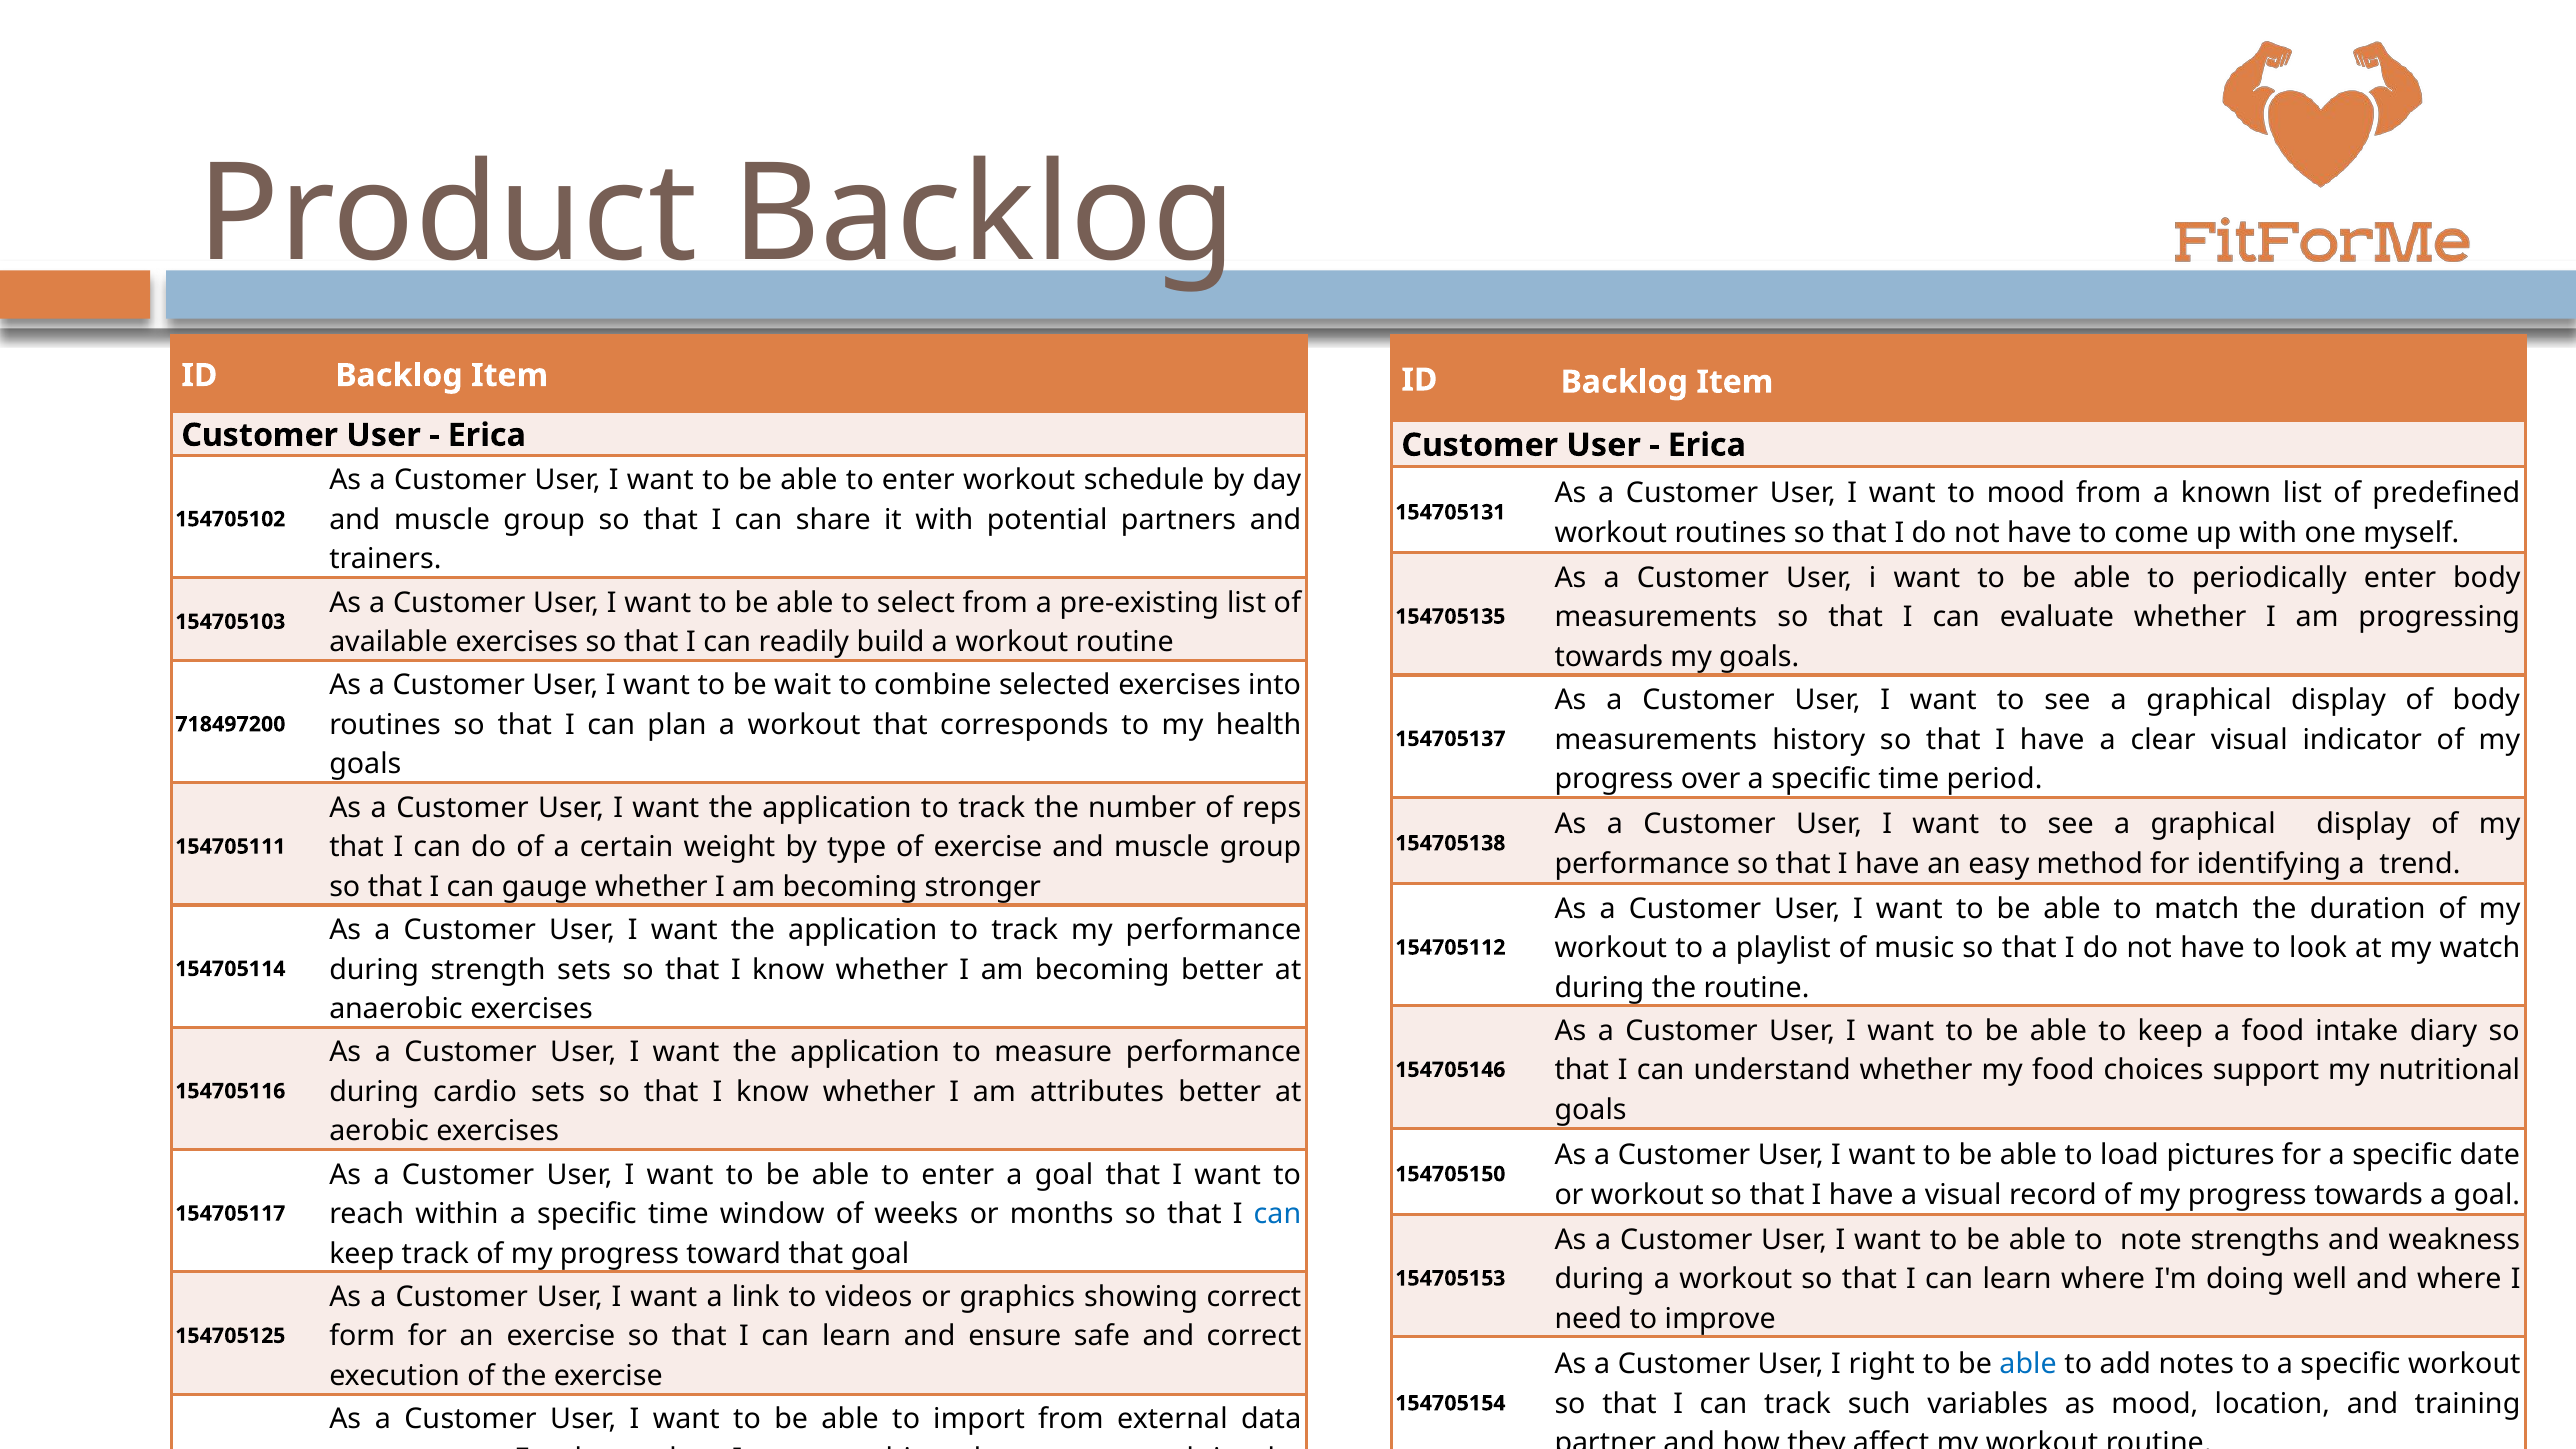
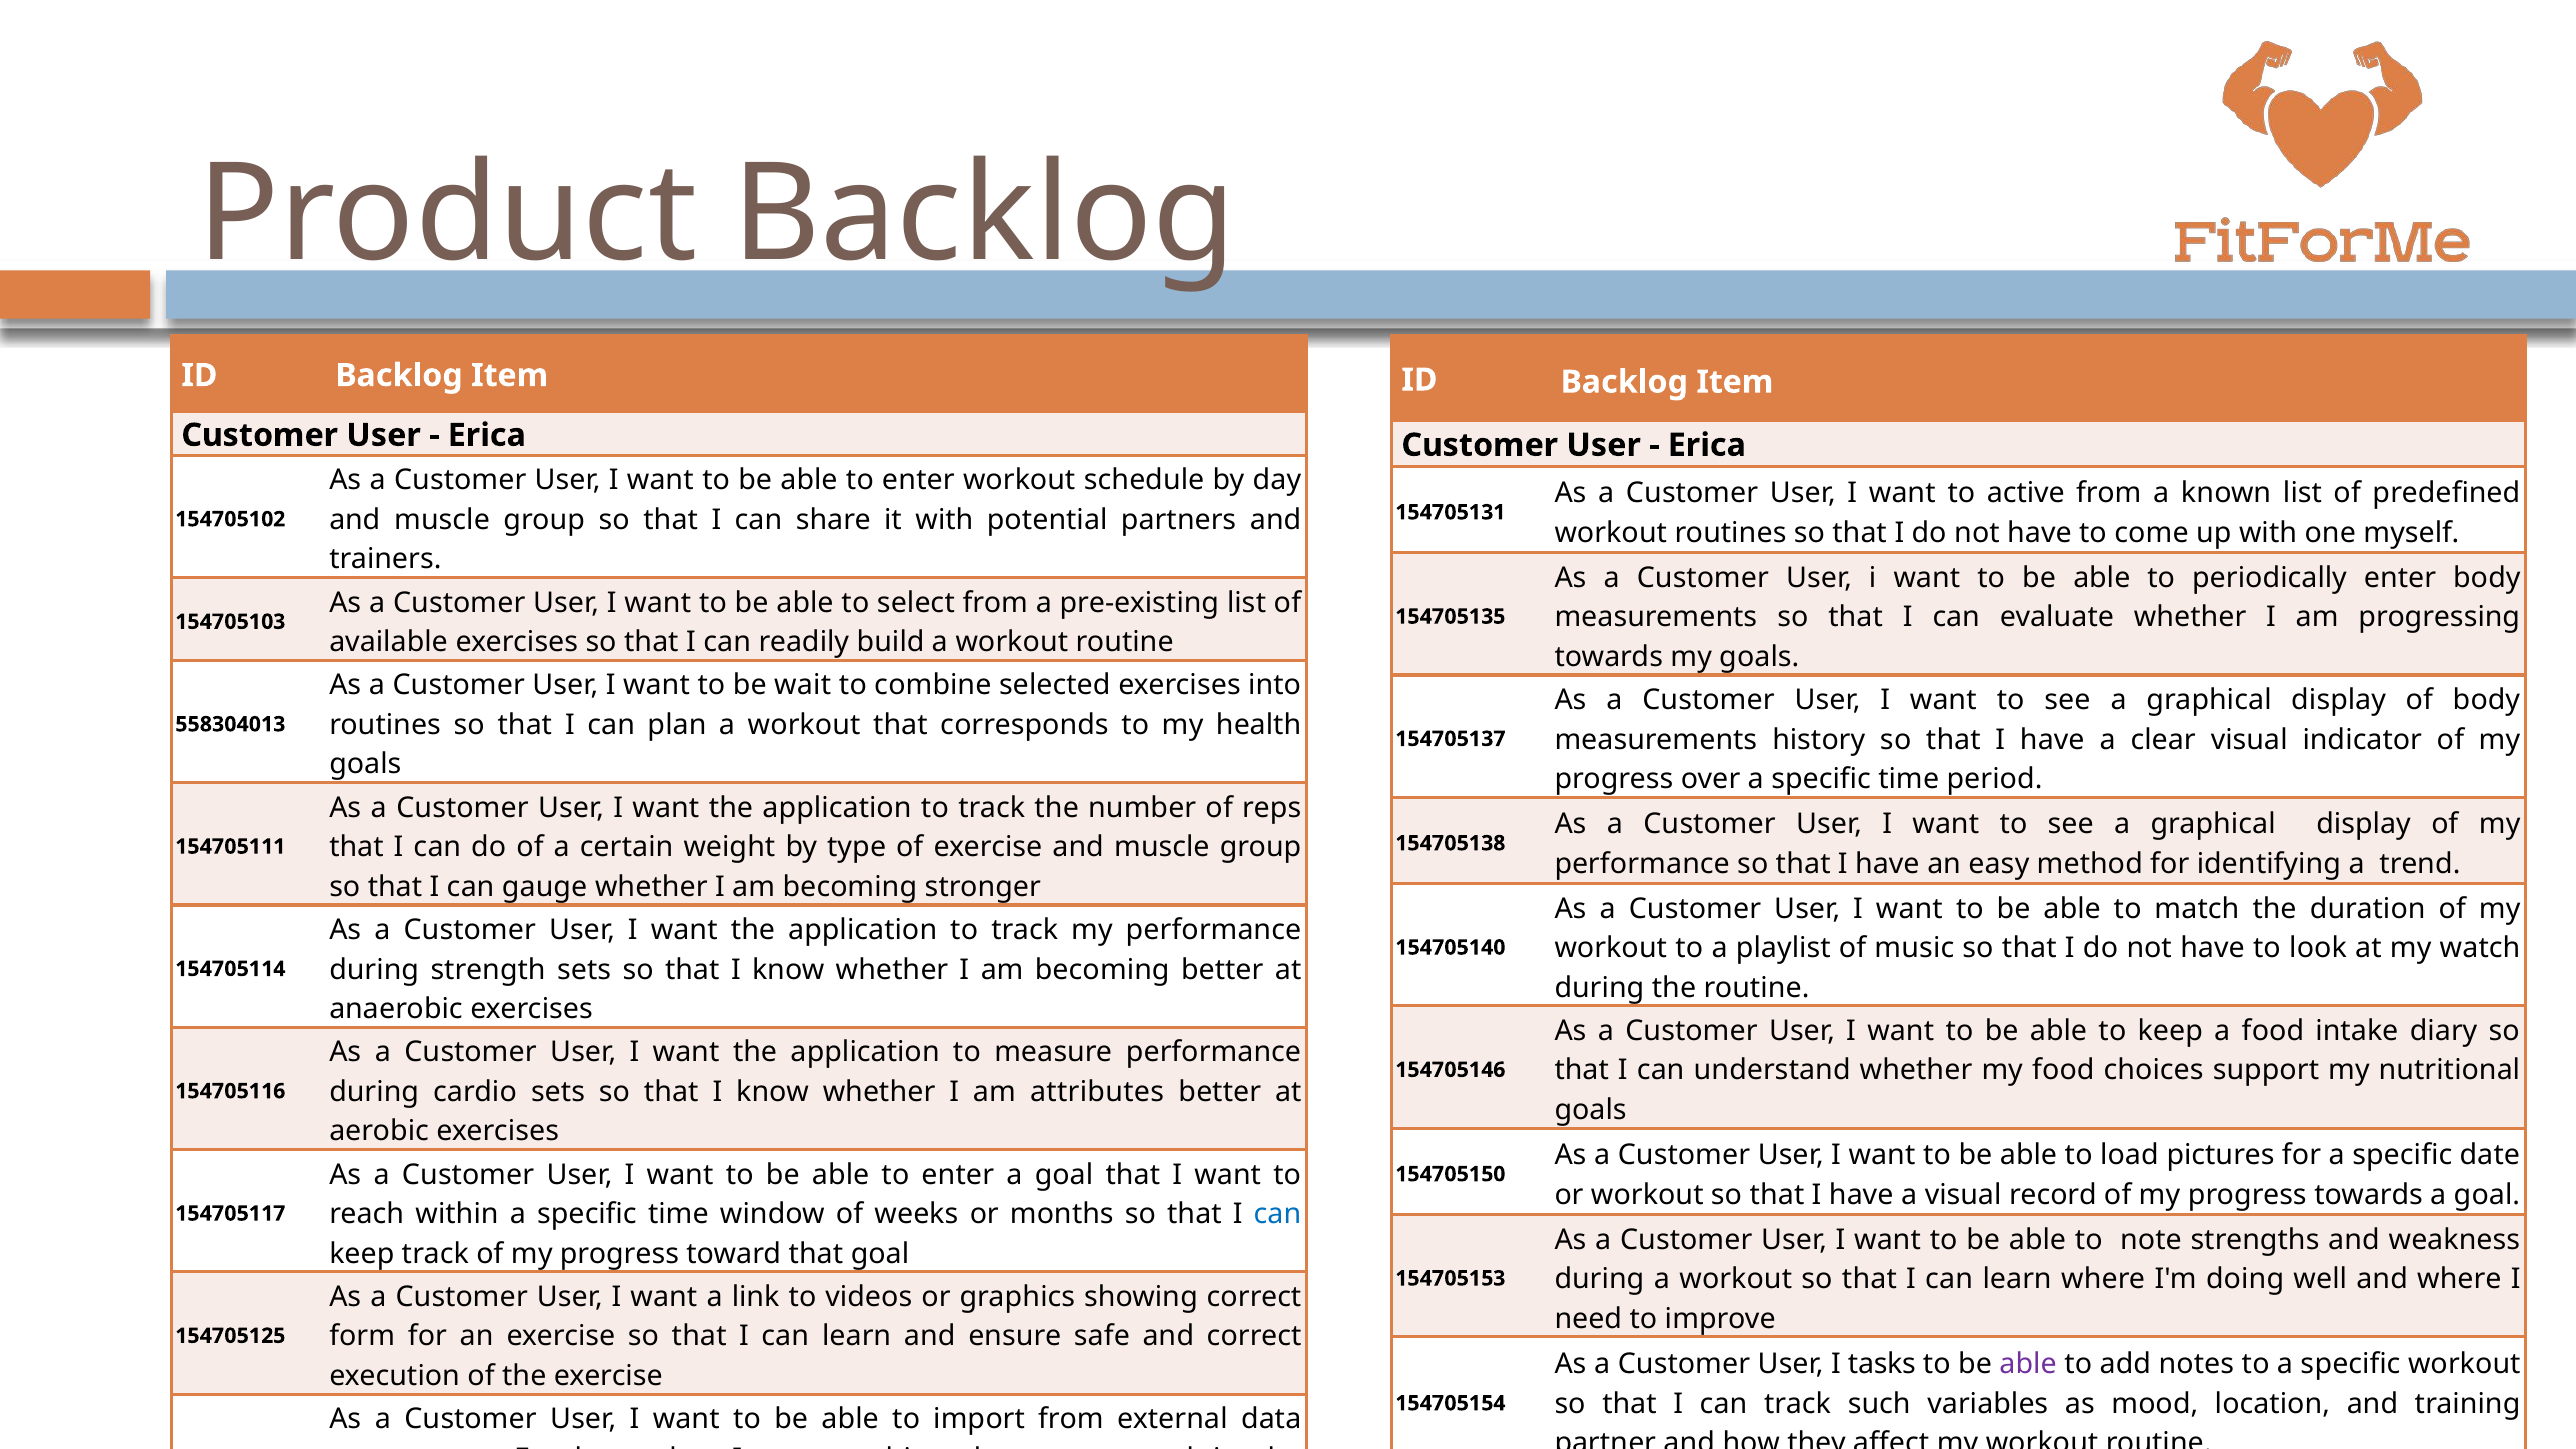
to mood: mood -> active (2026, 493)
718497200: 718497200 -> 558304013 (230, 724)
154705112: 154705112 -> 154705140 (1450, 948)
right: right -> tasks (1882, 1364)
able colour: blue -> purple (2028, 1364)
